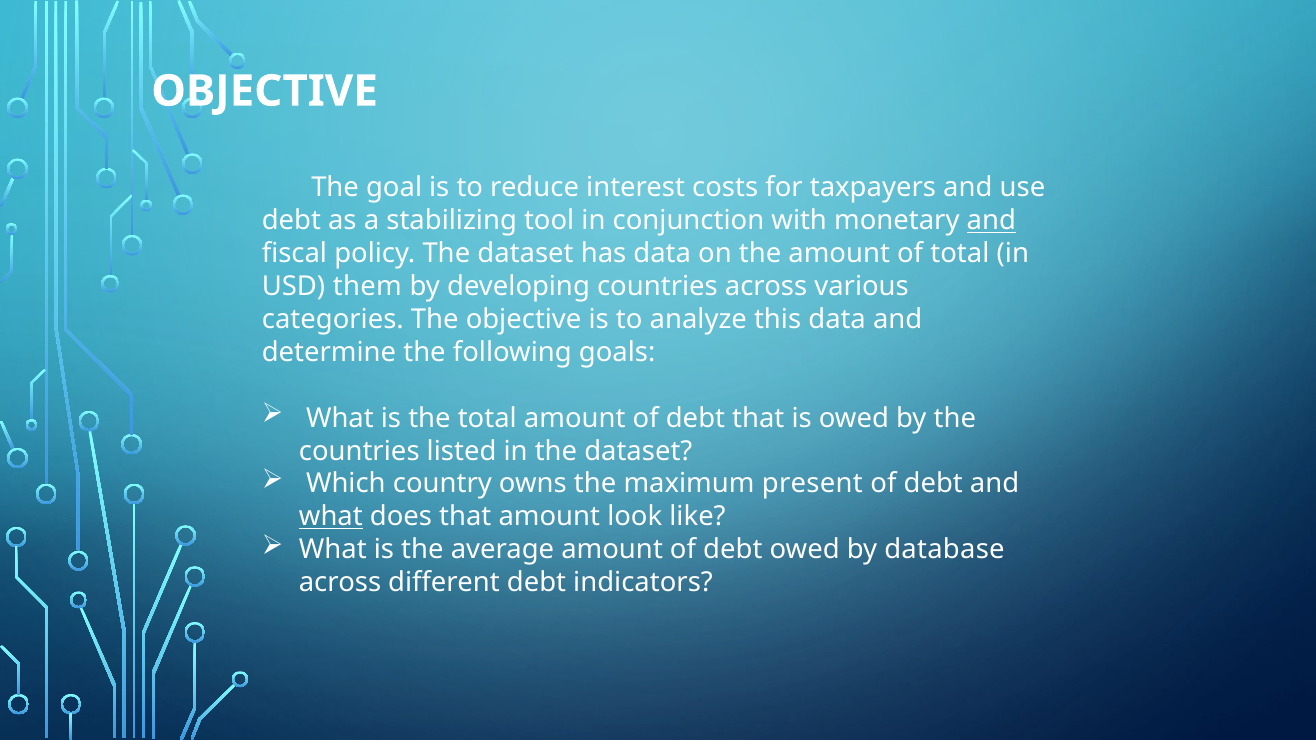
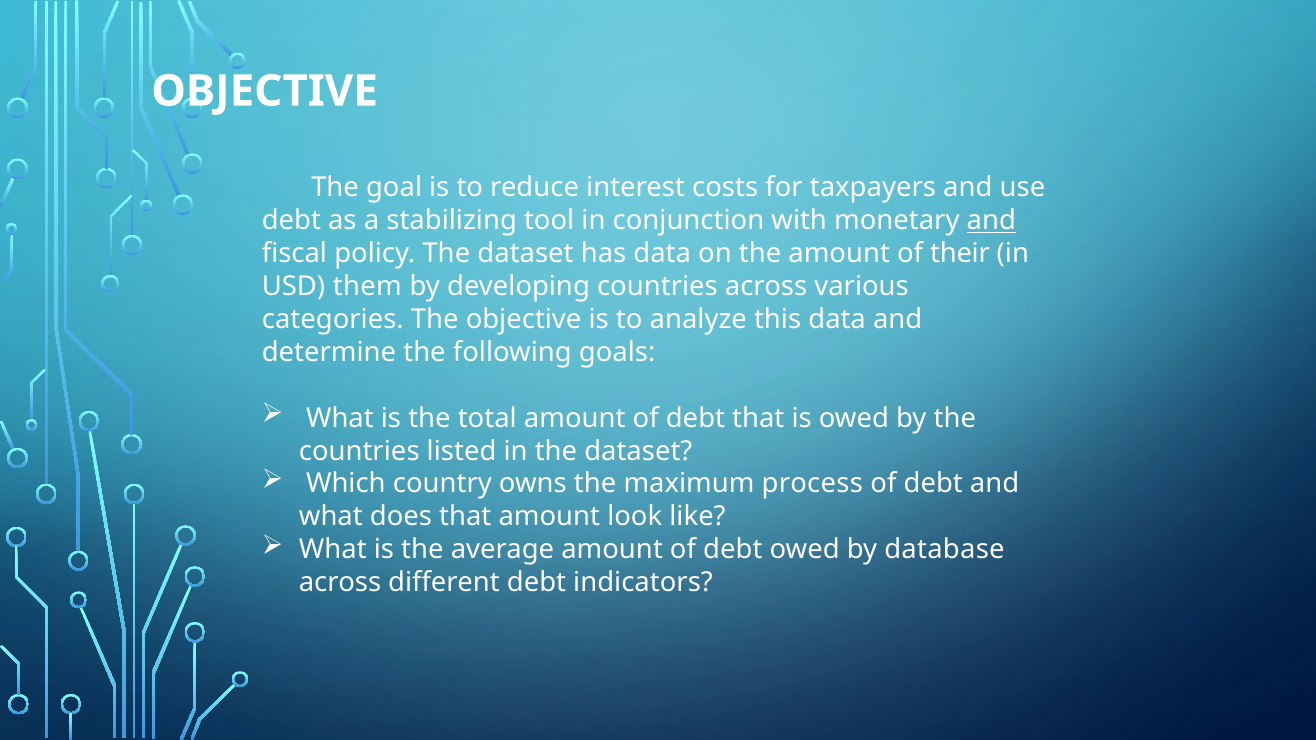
of total: total -> their (960, 254)
present: present -> process (812, 484)
what underline: present -> none (331, 517)
